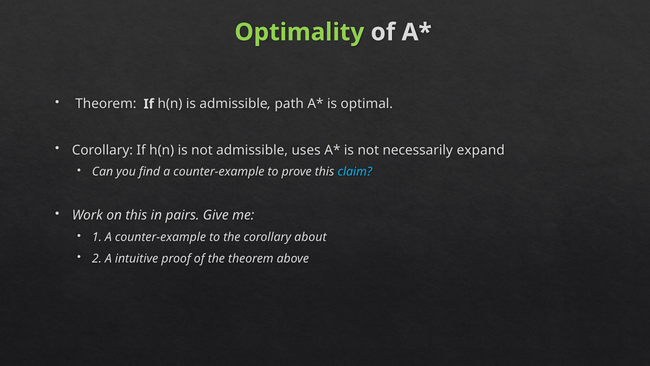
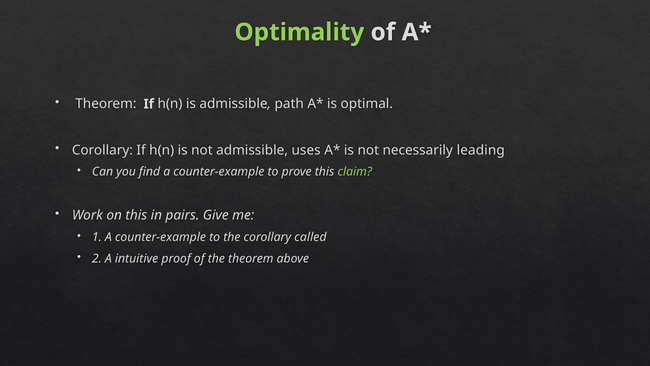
expand: expand -> leading (481, 150)
claim colour: light blue -> light green (355, 172)
about: about -> called (310, 237)
